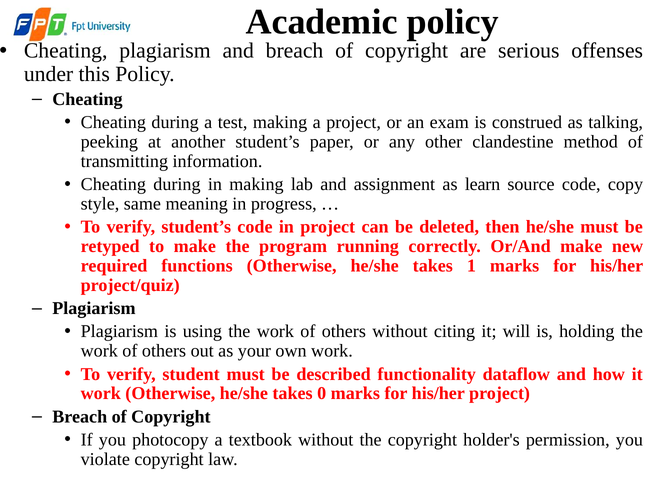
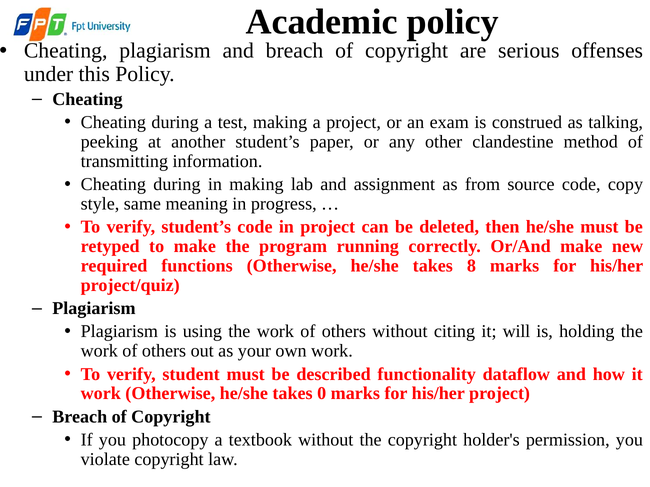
learn: learn -> from (482, 185)
1: 1 -> 8 (471, 266)
